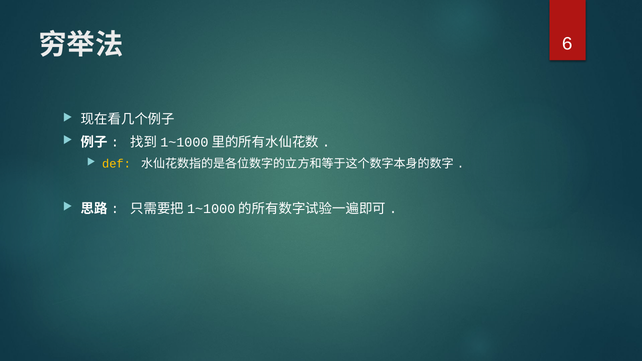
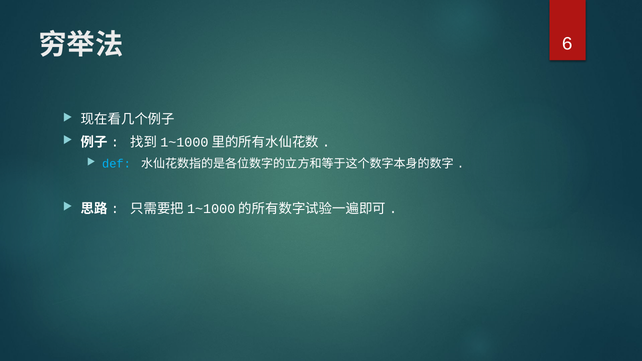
def colour: yellow -> light blue (116, 164)
